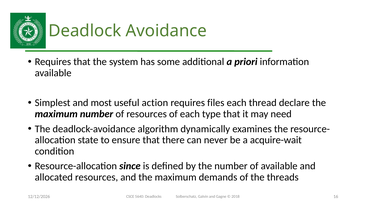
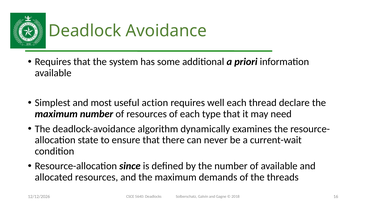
files: files -> well (216, 103)
acquire-wait: acquire-wait -> current-wait (276, 140)
